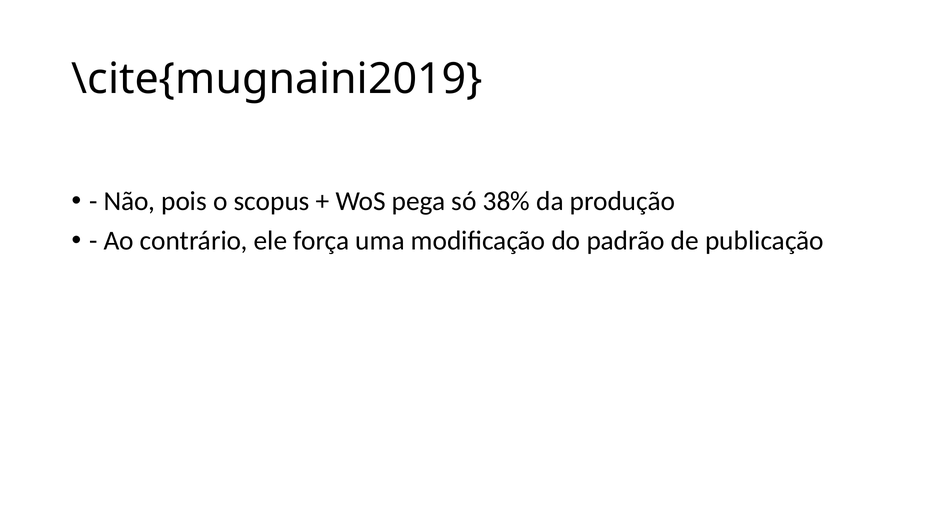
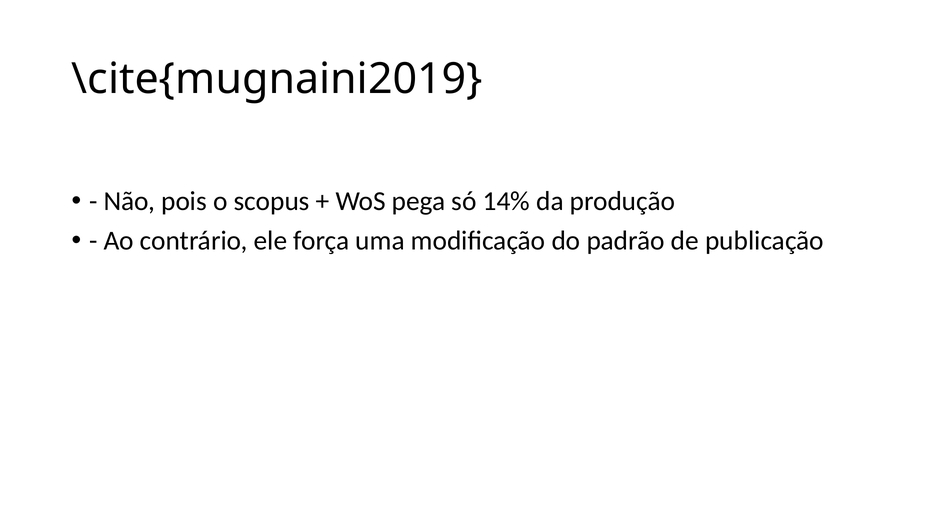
38%: 38% -> 14% (506, 201)
